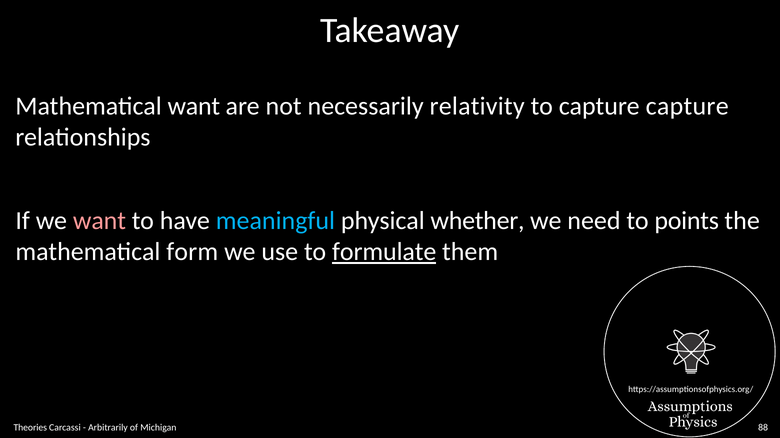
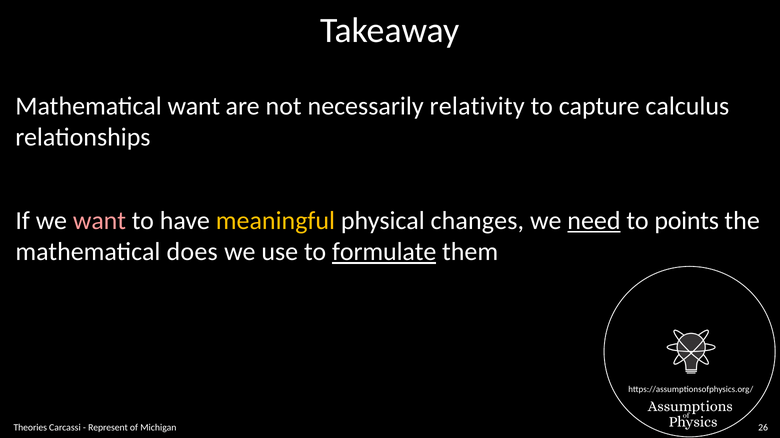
capture capture: capture -> calculus (687, 106)
meaningful colour: light blue -> yellow (275, 221)
whether: whether -> changes (477, 221)
need underline: none -> present (594, 221)
form: form -> does (192, 252)
Arbitrarily: Arbitrarily -> Represent (108, 428)
88: 88 -> 26 (763, 428)
